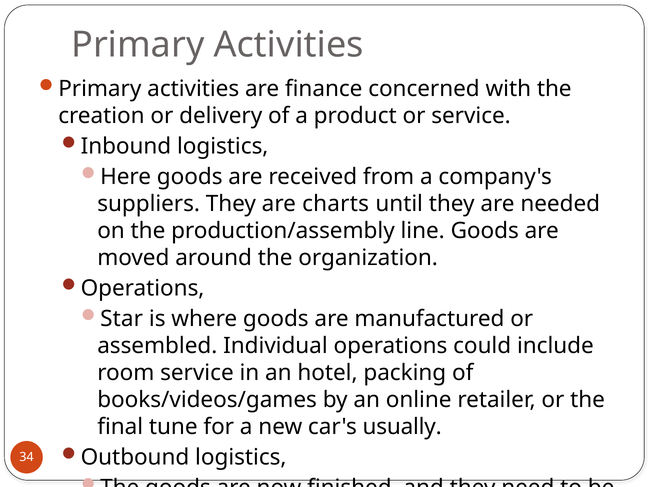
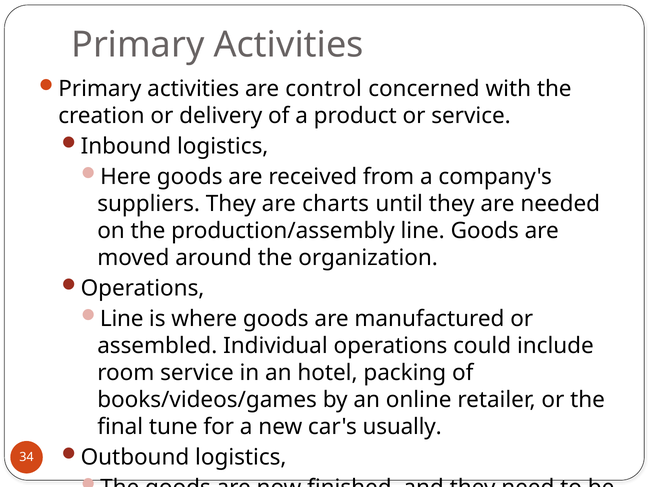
finance: finance -> control (324, 89)
Star: Star -> Line (122, 318)
